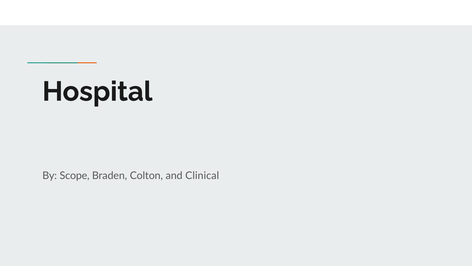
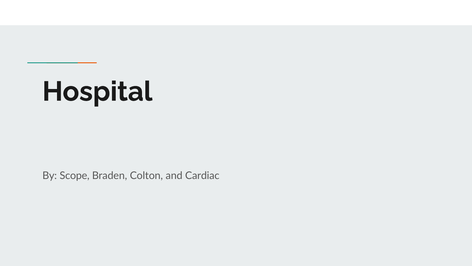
Clinical: Clinical -> Cardiac (202, 176)
